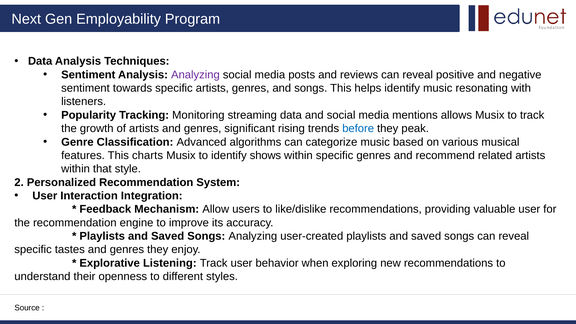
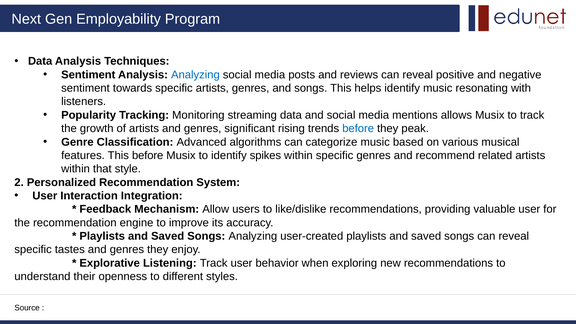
Analyzing colour: purple -> blue (195, 75)
This charts: charts -> before (148, 155)
shows: shows -> spikes (265, 155)
